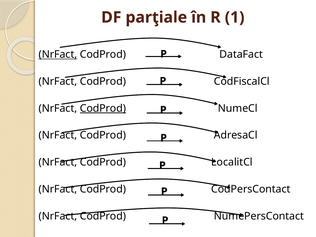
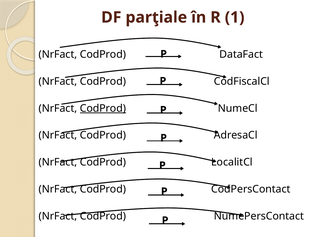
NrFact underline: present -> none (58, 54)
